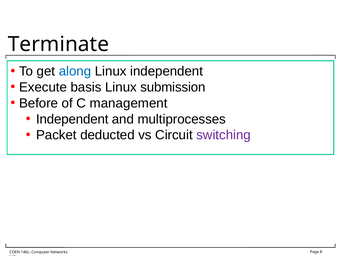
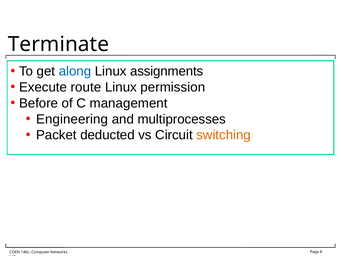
Linux independent: independent -> assignments (167, 71)
basis: basis -> route (86, 87)
submission: submission -> permission (173, 87)
Independent: Independent -> Engineering (72, 119)
switching colour: purple -> orange (224, 135)
